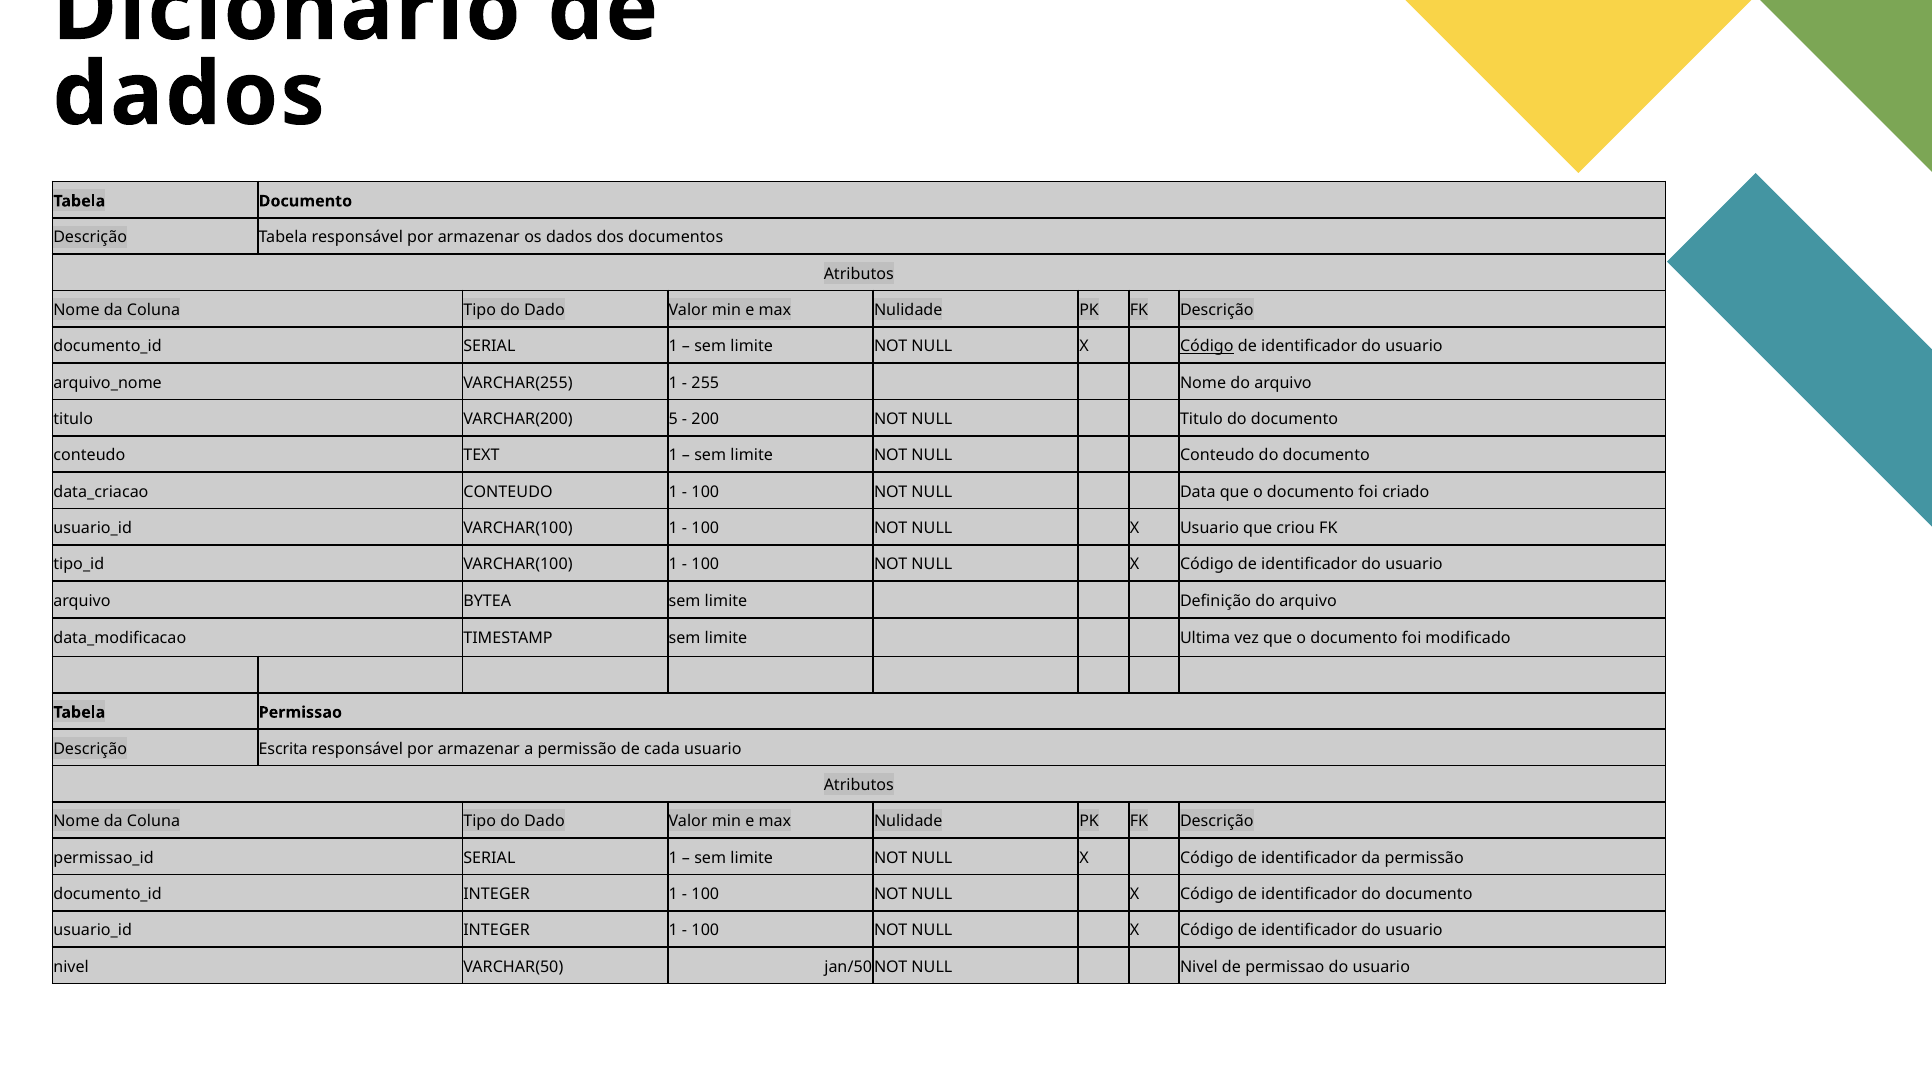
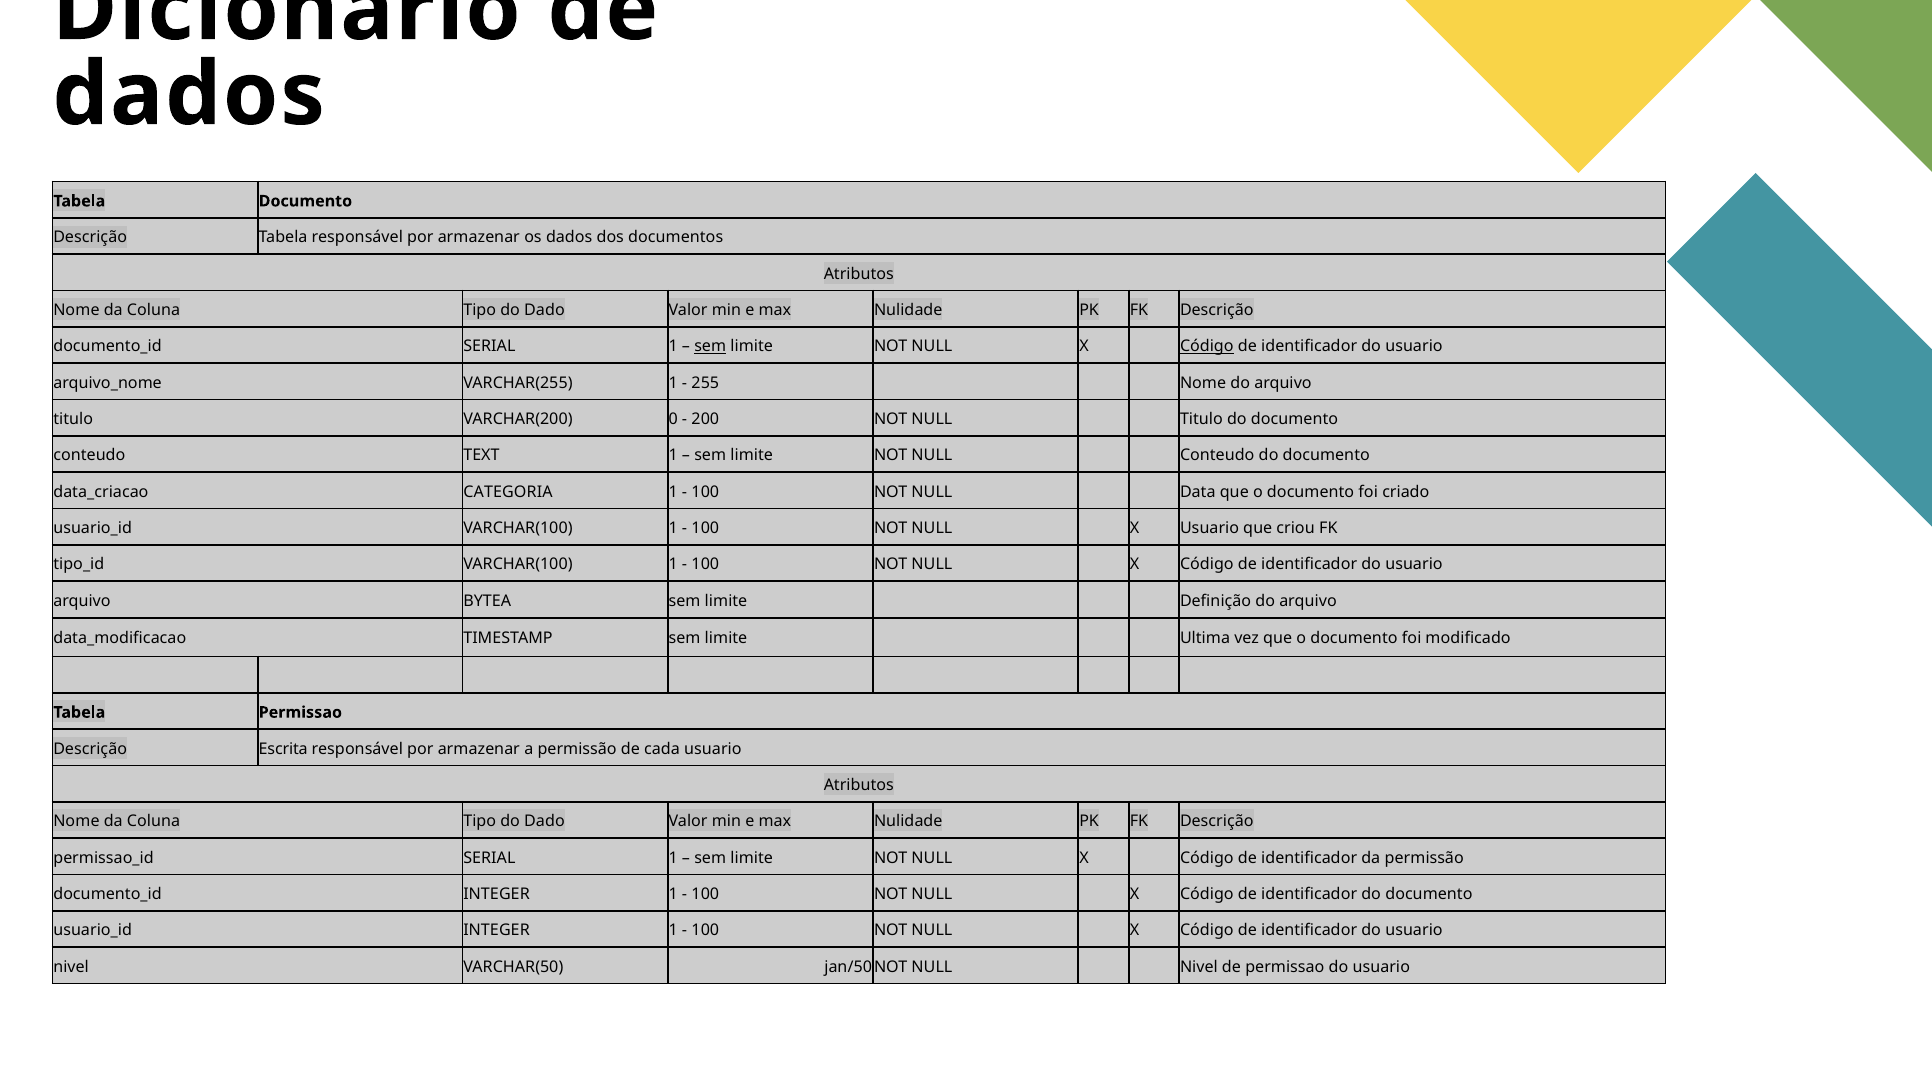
sem underline: none -> present (710, 346)
5: 5 -> 0 (673, 419)
CONTEUDO: CONTEUDO -> CATEGORIA (508, 492)
